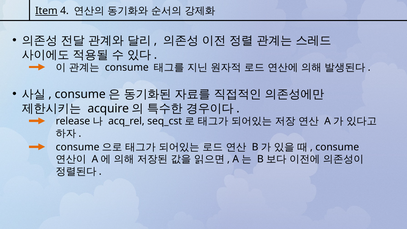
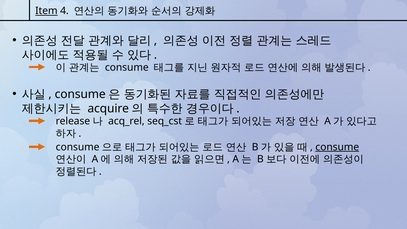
consume underline: none -> present (337, 147)
